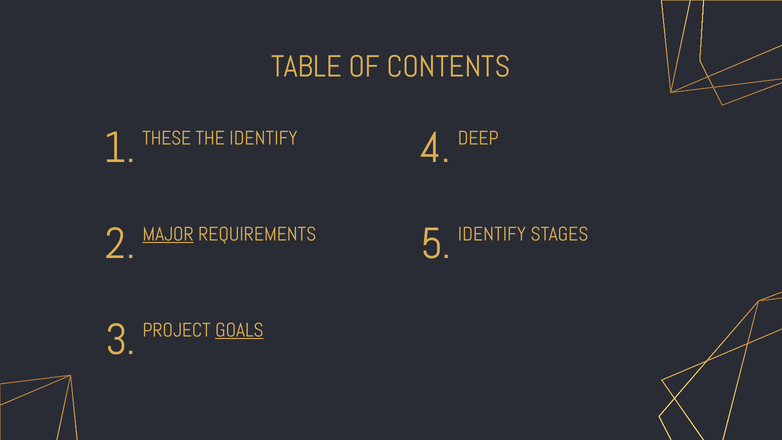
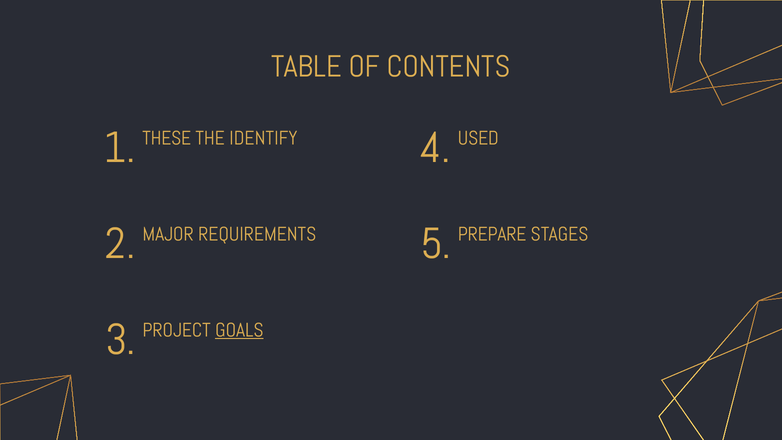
DEEP: DEEP -> USED (478, 138)
MAJOR underline: present -> none (168, 234)
IDENTIFY: IDENTIFY -> PREPARE (492, 234)
